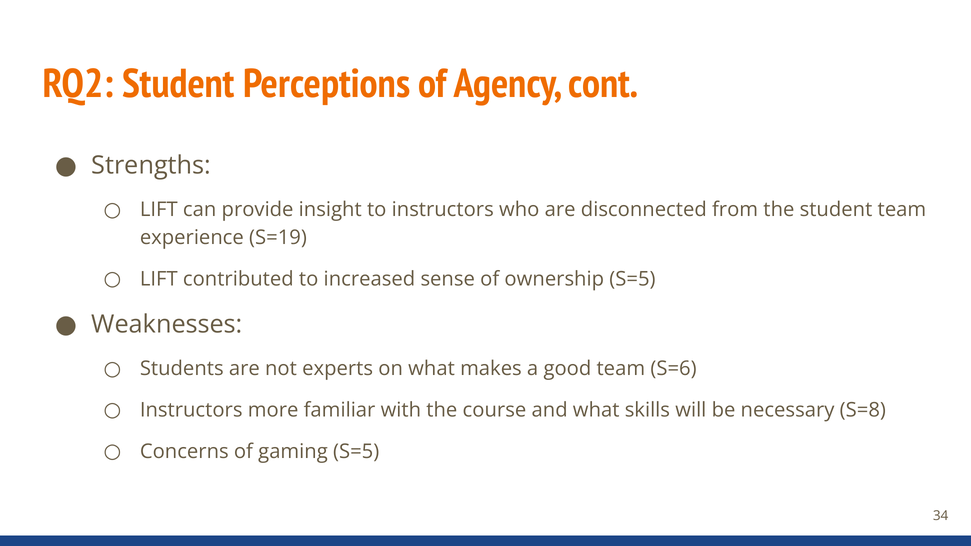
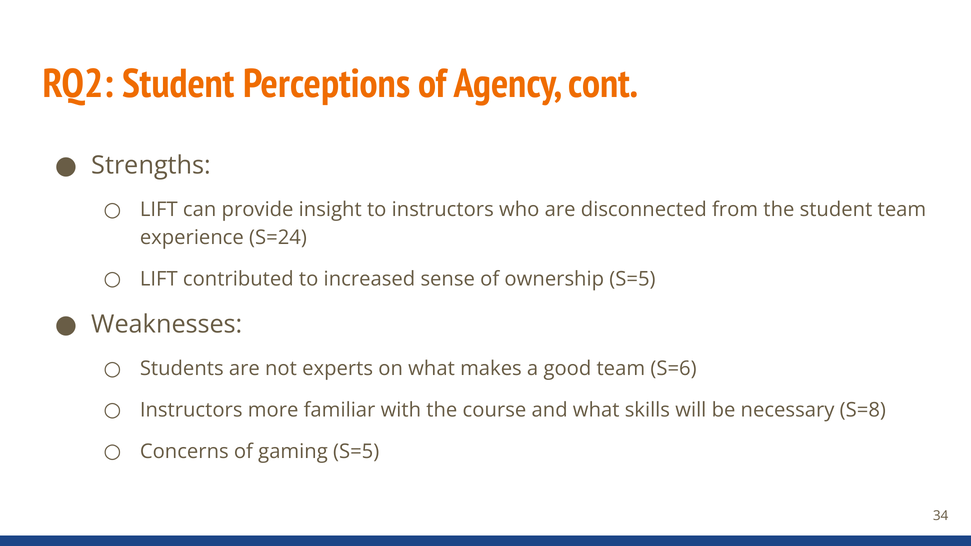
S=19: S=19 -> S=24 (278, 238)
